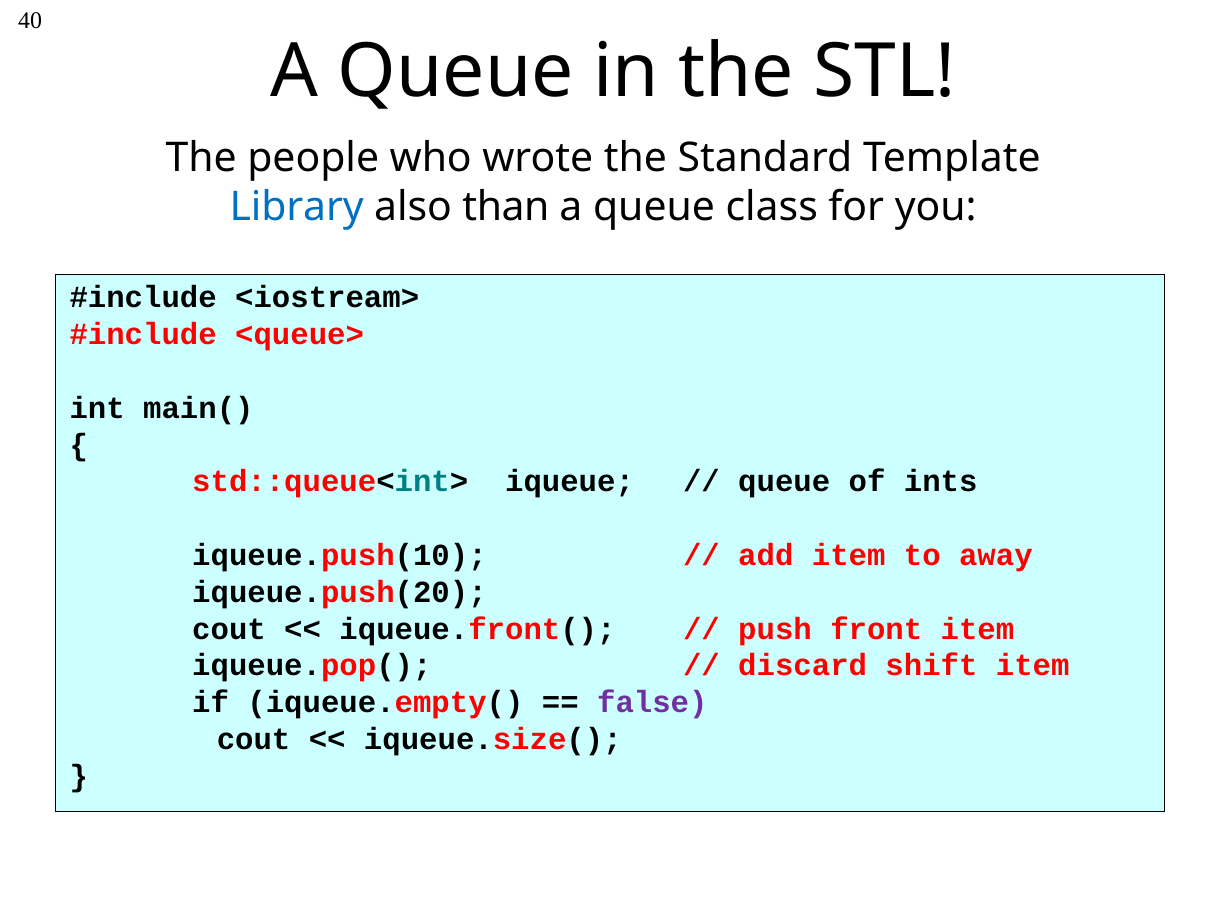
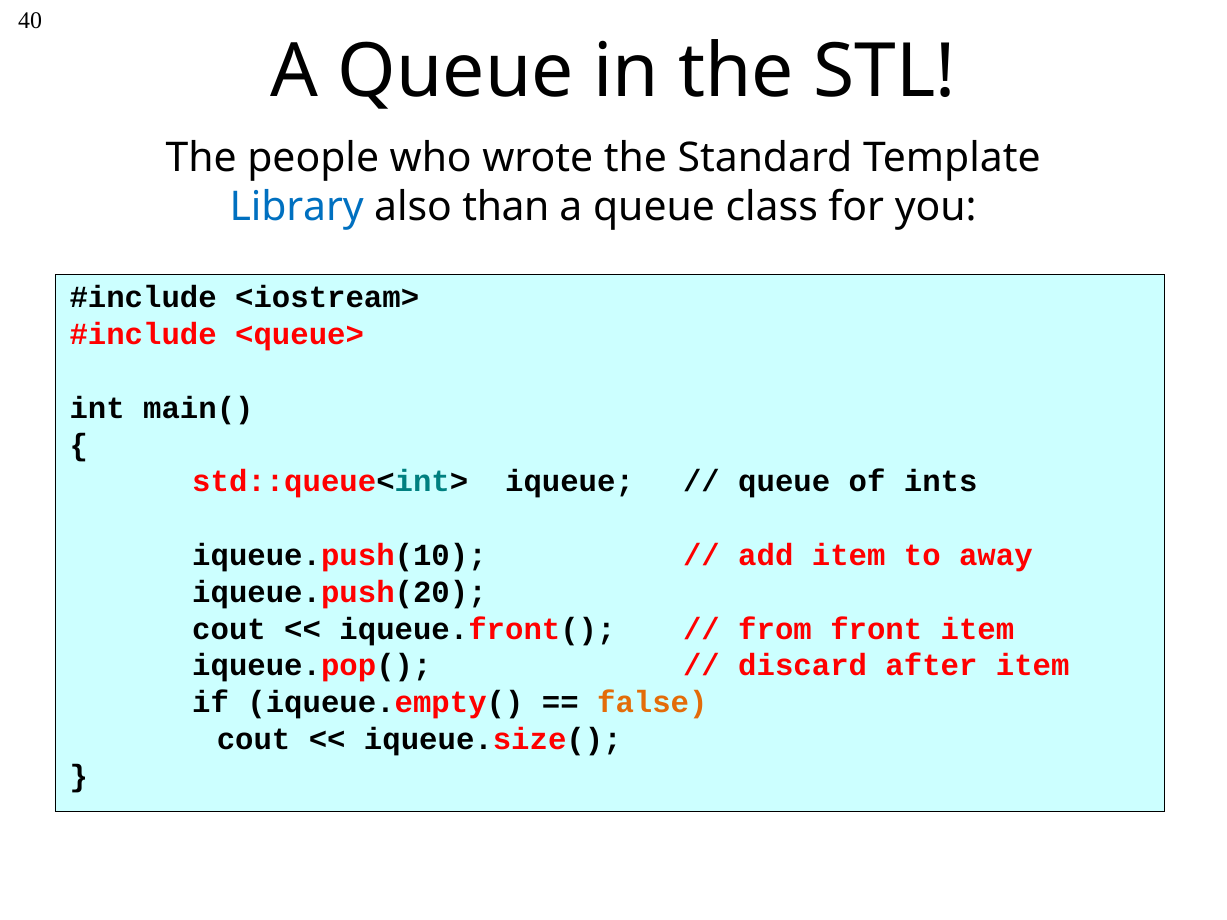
push: push -> from (775, 629)
shift: shift -> after (931, 666)
false colour: purple -> orange (652, 703)
